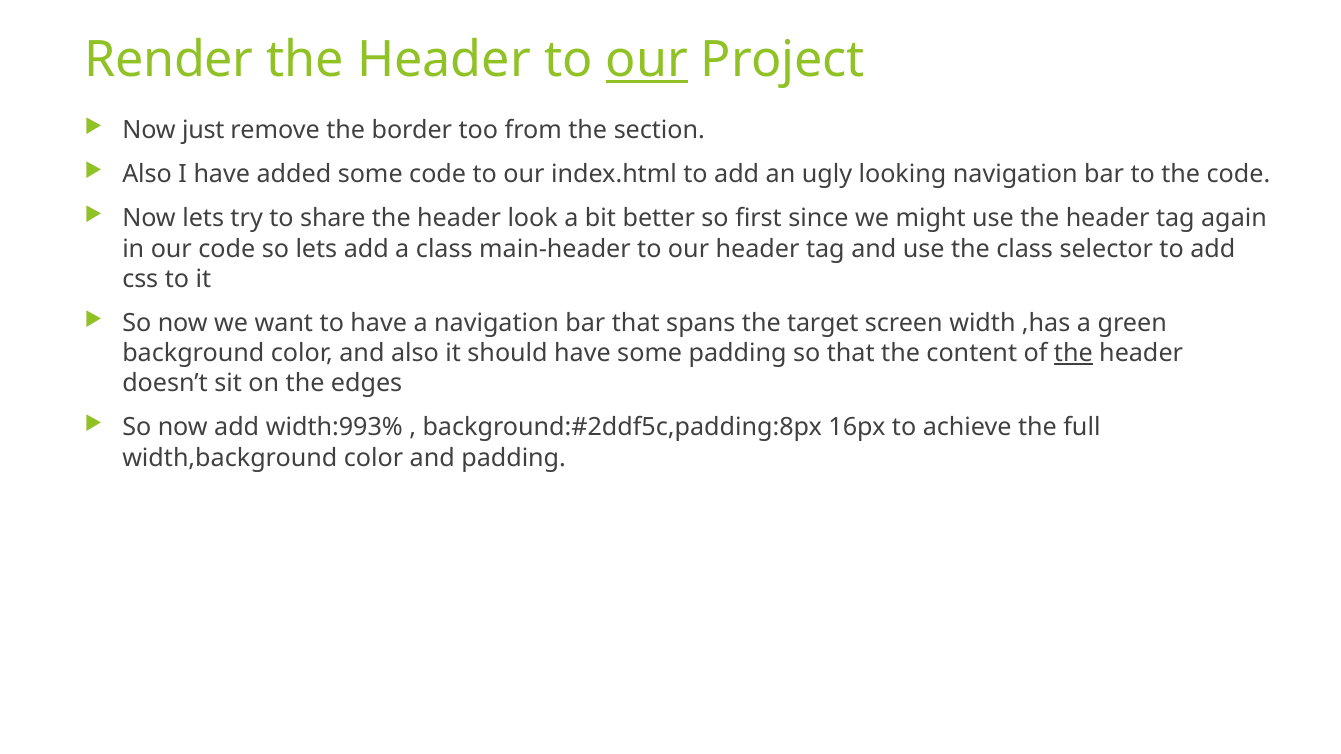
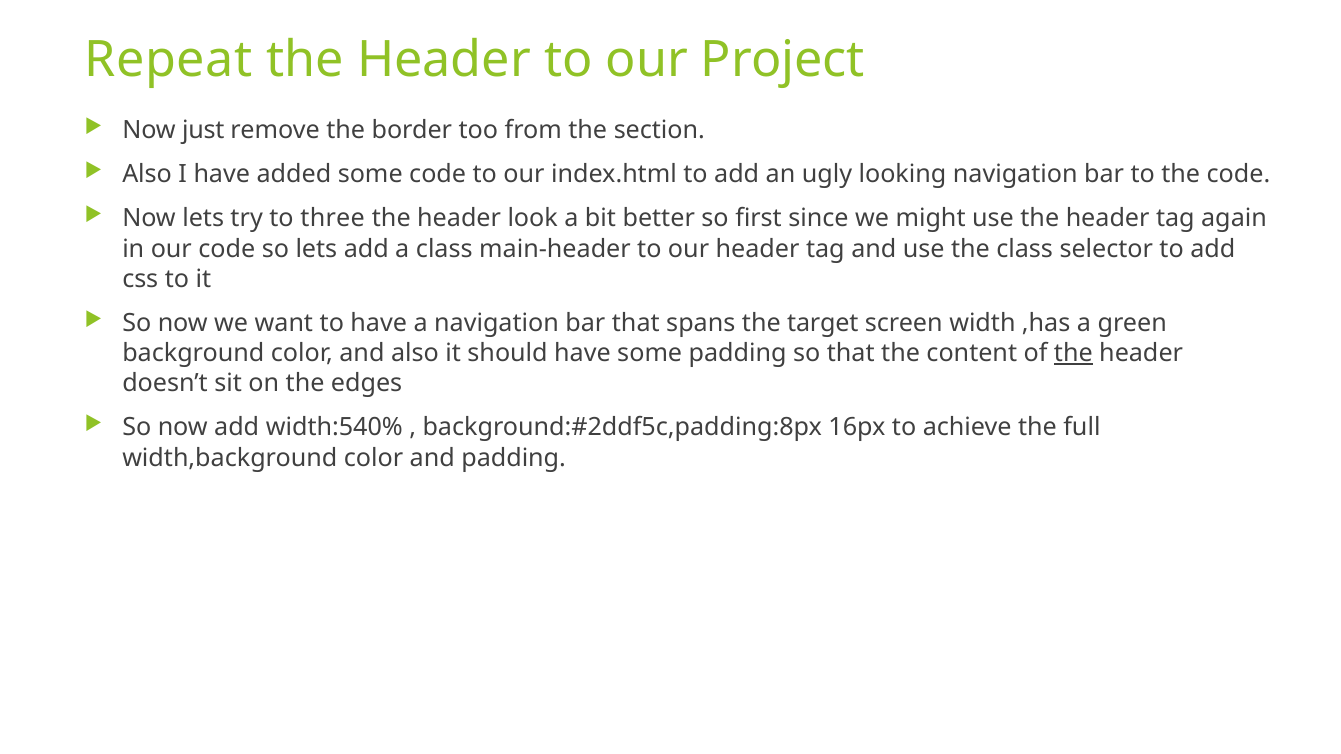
Render: Render -> Repeat (169, 60)
our underline: present -> none (647, 60)
share: share -> three (333, 219)
width:993%: width:993% -> width:540% (334, 428)
